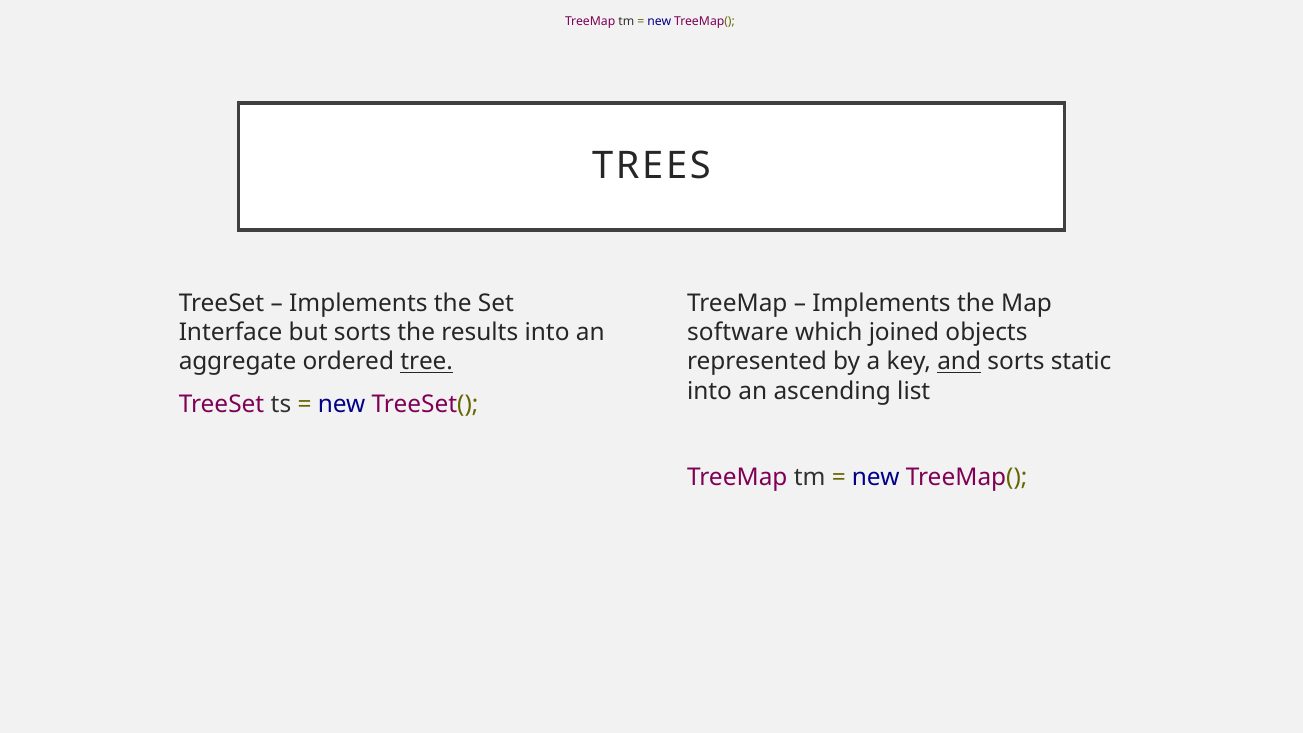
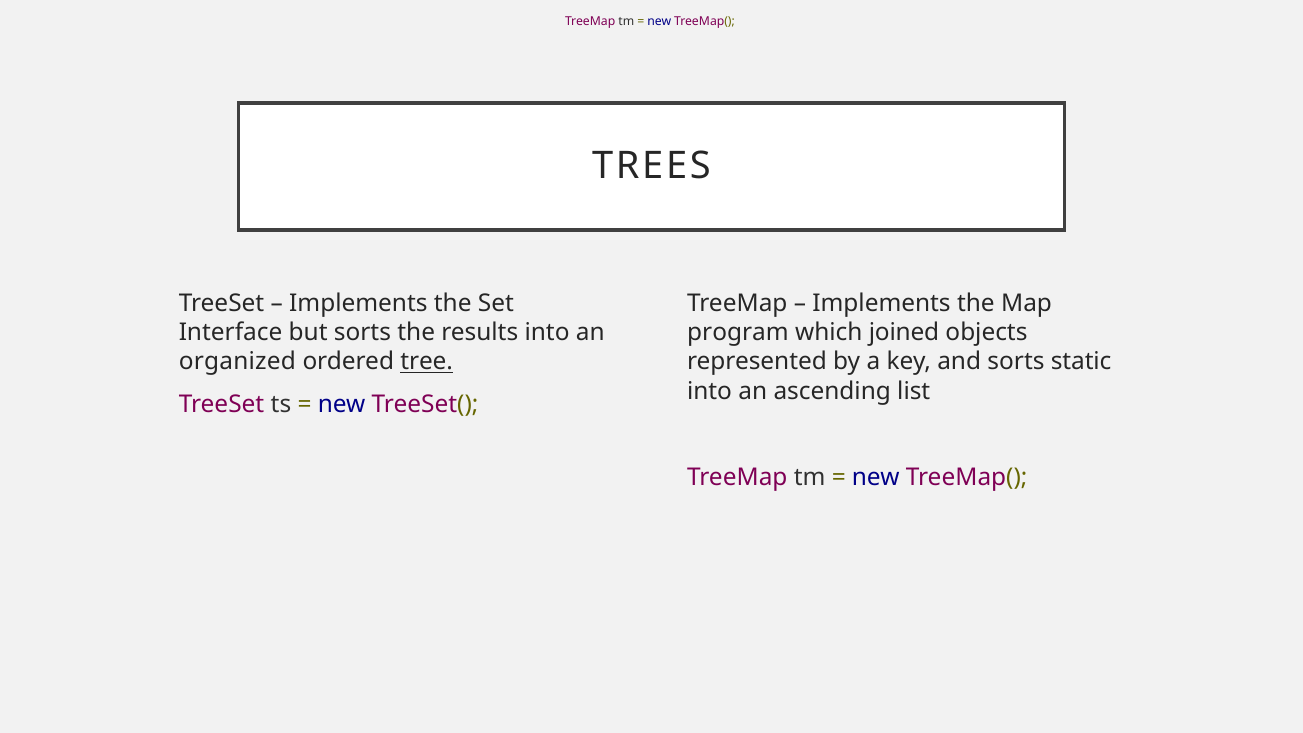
software: software -> program (738, 333)
aggregate: aggregate -> organized (237, 362)
and underline: present -> none (959, 362)
